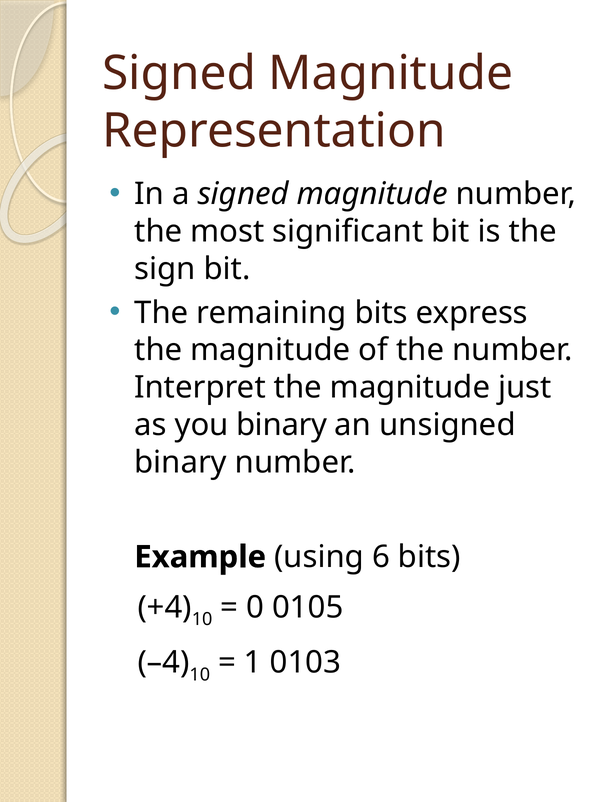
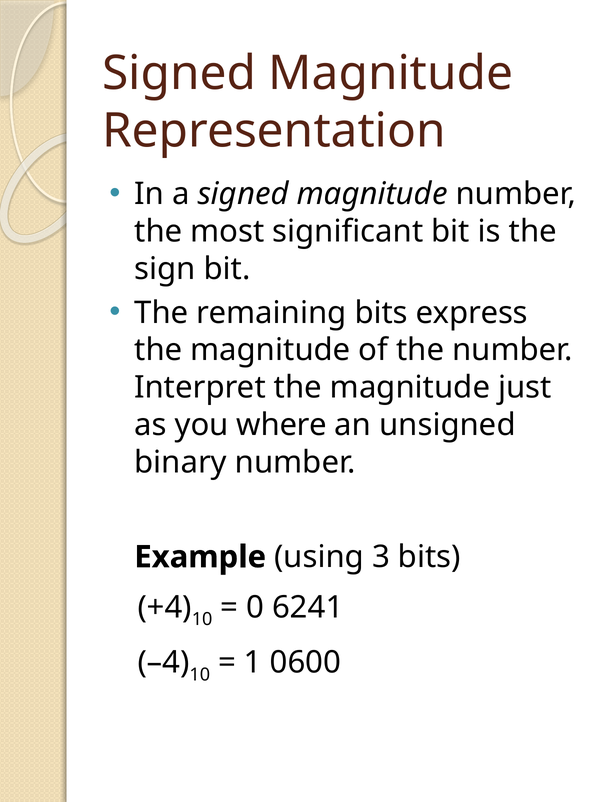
you binary: binary -> where (282, 425)
6: 6 -> 3 (381, 557)
0105: 0105 -> 6241 (308, 607)
0103: 0103 -> 0600 (305, 662)
